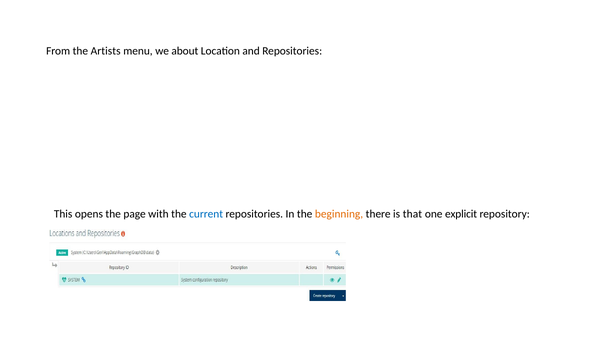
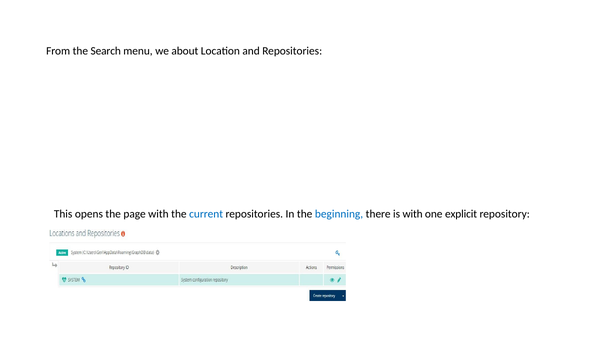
Artists: Artists -> Search (106, 51)
beginning colour: orange -> blue (339, 214)
is that: that -> with (413, 214)
